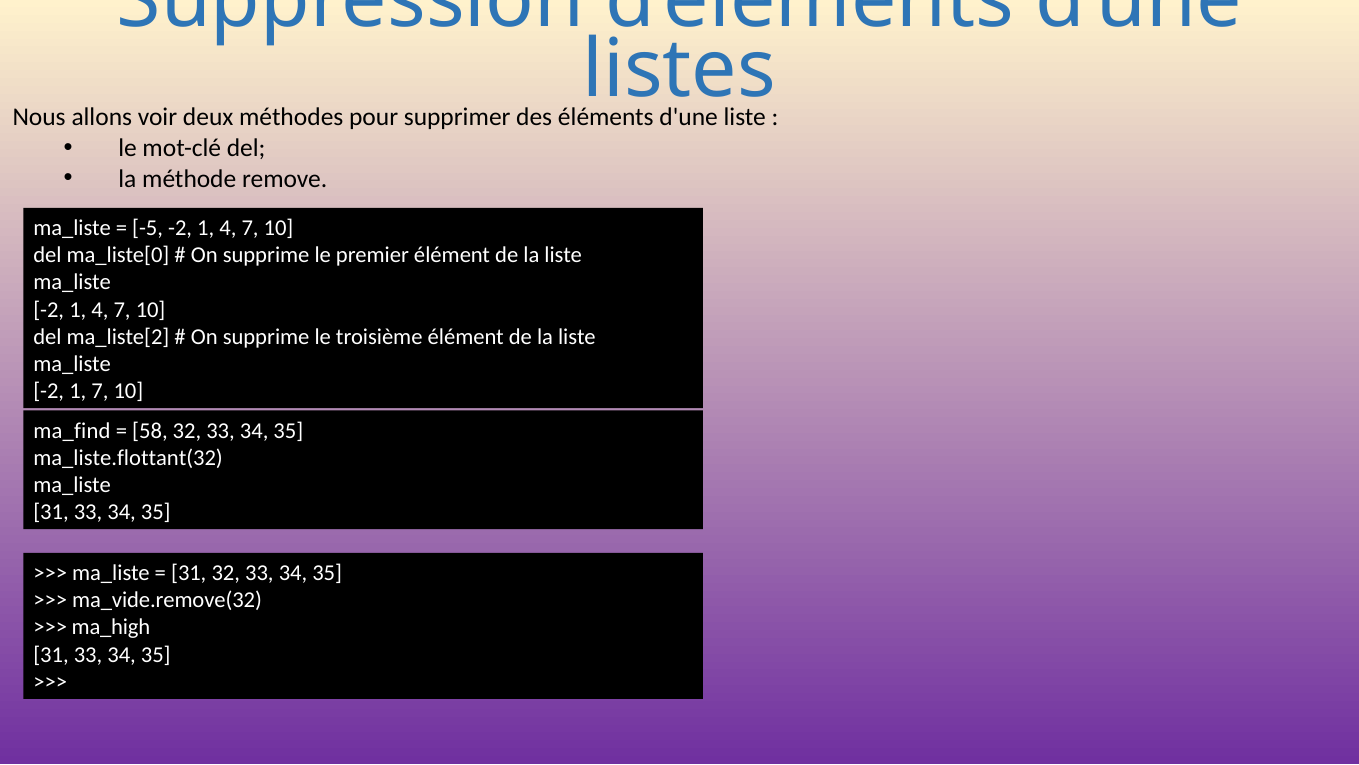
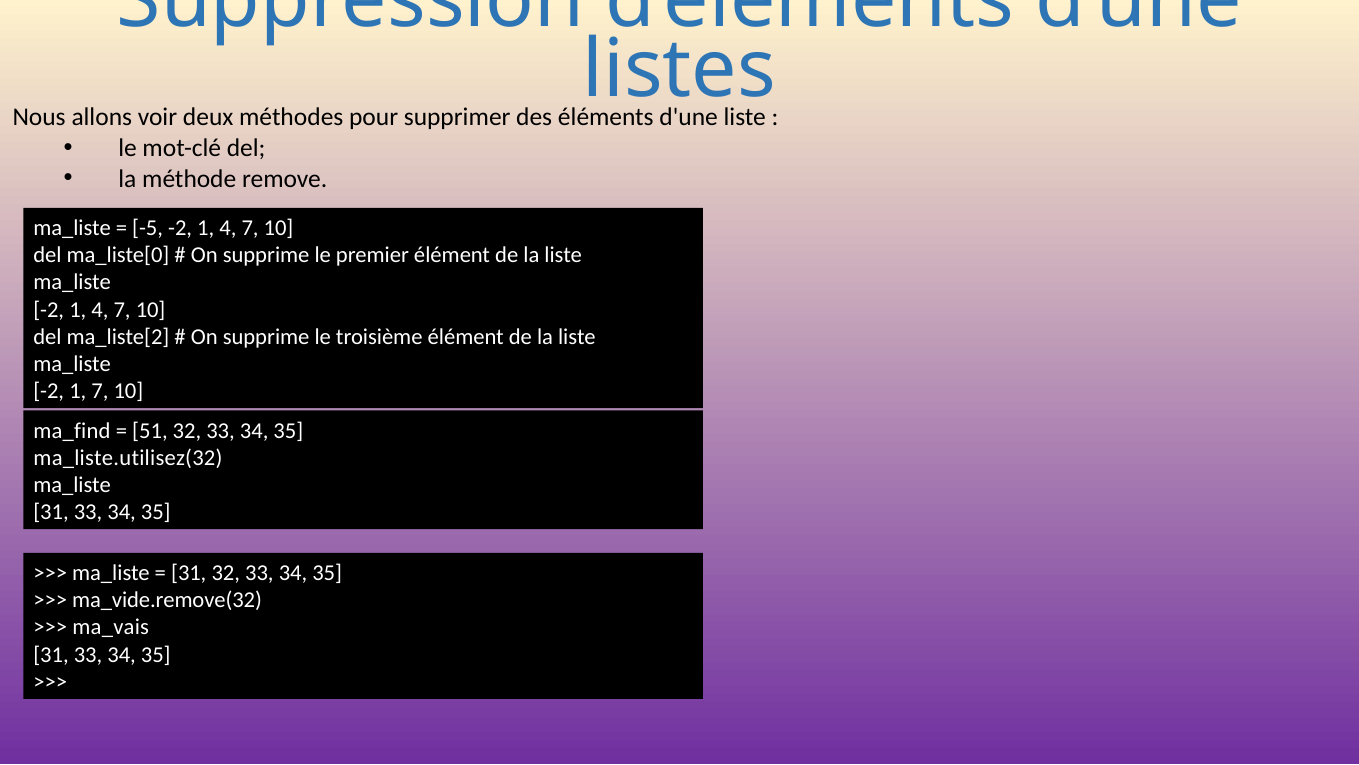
58: 58 -> 51 (150, 430)
ma_liste.flottant(32: ma_liste.flottant(32 -> ma_liste.utilisez(32 (128, 457)
ma_high: ma_high -> ma_vais (111, 627)
